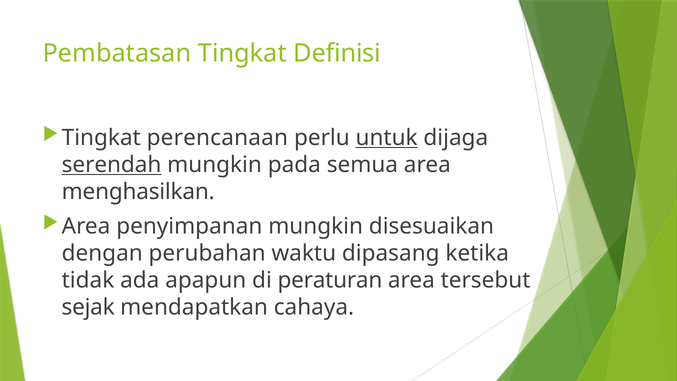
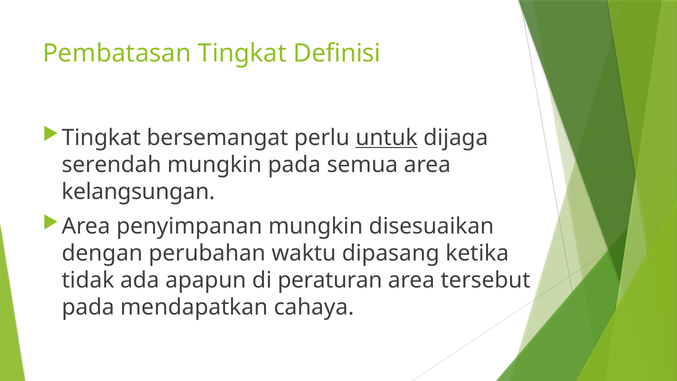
perencanaan: perencanaan -> bersemangat (217, 138)
serendah underline: present -> none (112, 165)
menghasilkan: menghasilkan -> kelangsungan (138, 192)
sejak: sejak -> pada (88, 307)
